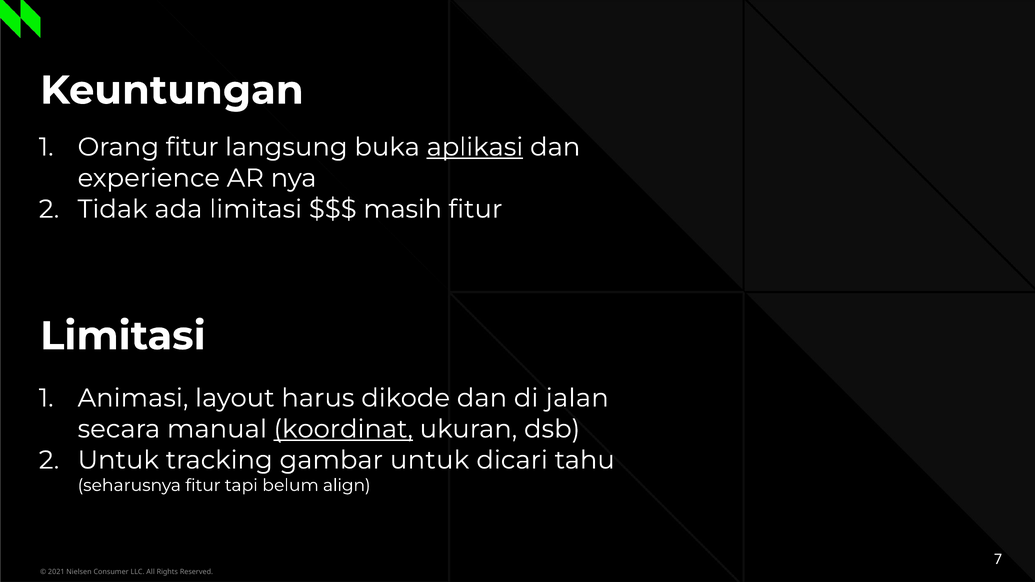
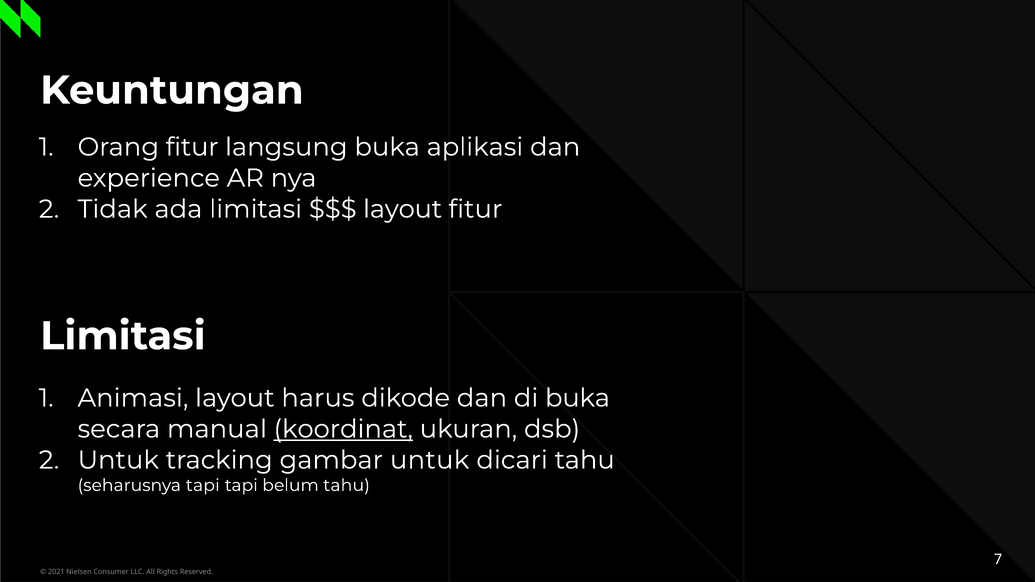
aplikasi underline: present -> none (475, 147)
masih: masih -> layout (403, 209)
di jalan: jalan -> buka (577, 398)
seharusnya fitur: fitur -> tapi (203, 485)
belum align: align -> tahu (347, 485)
